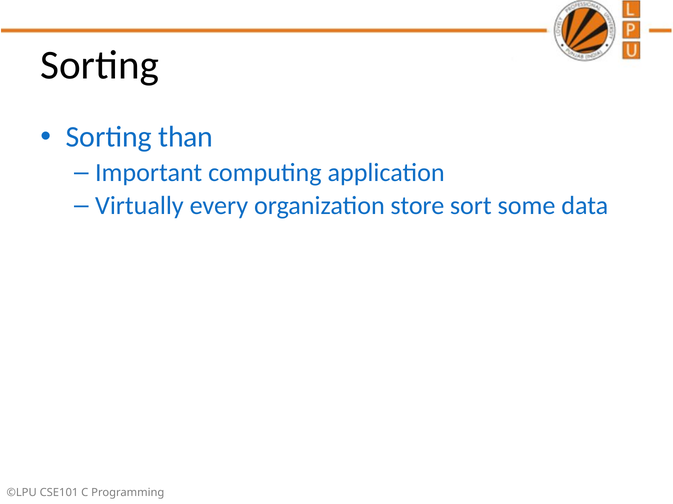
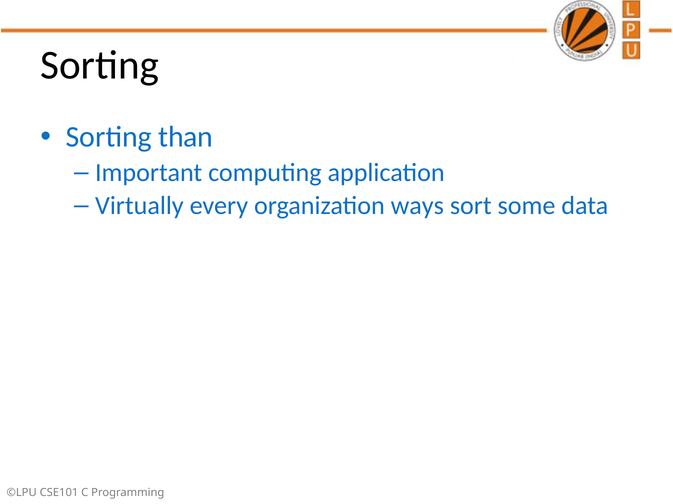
store: store -> ways (417, 206)
